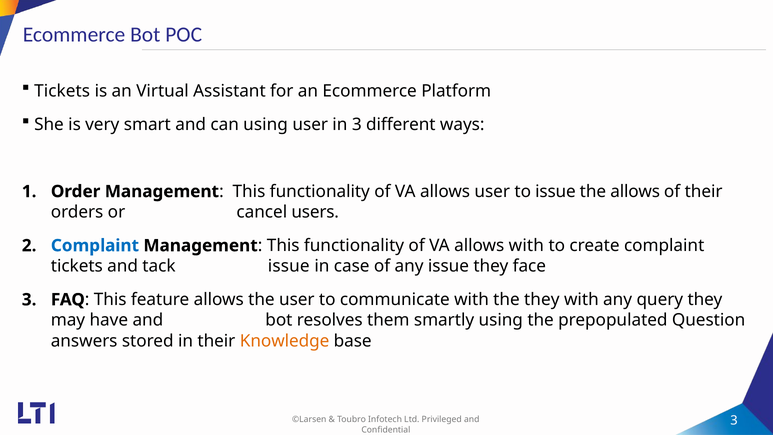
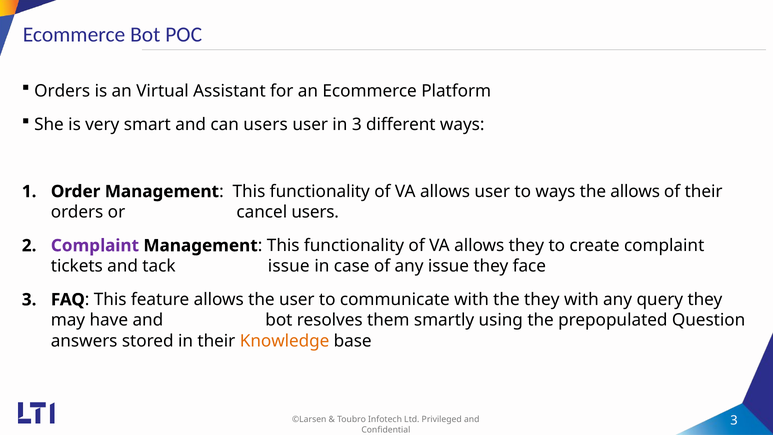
Tickets: Tickets -> Orders (62, 91)
can using: using -> users (266, 124)
to issue: issue -> ways (555, 191)
Complaint colour: blue -> purple (95, 245)
allows with: with -> they (526, 245)
